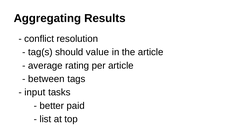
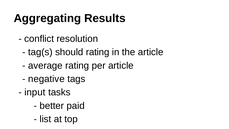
should value: value -> rating (98, 52)
between: between -> negative (46, 79)
